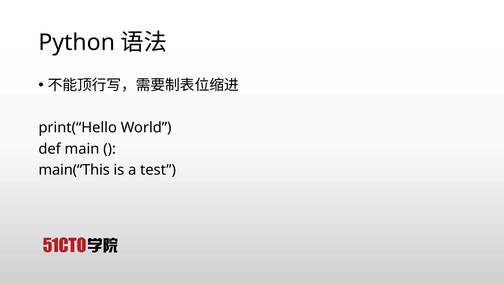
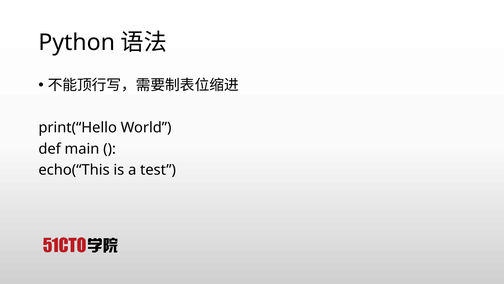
main(“This: main(“This -> echo(“This (74, 170)
